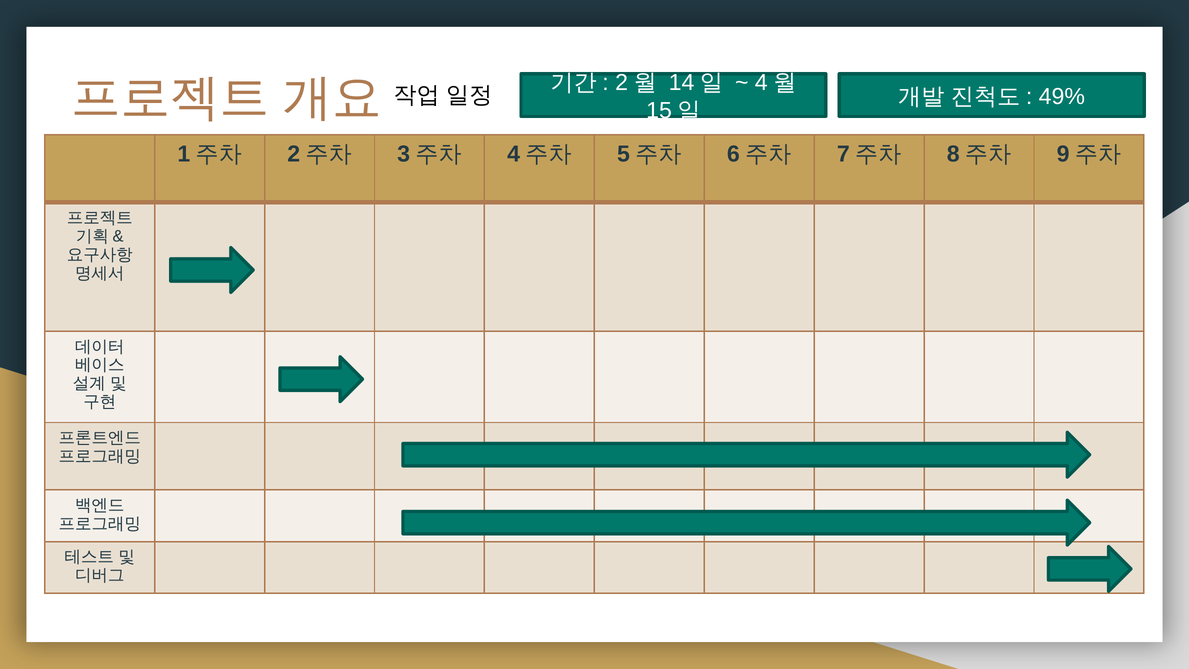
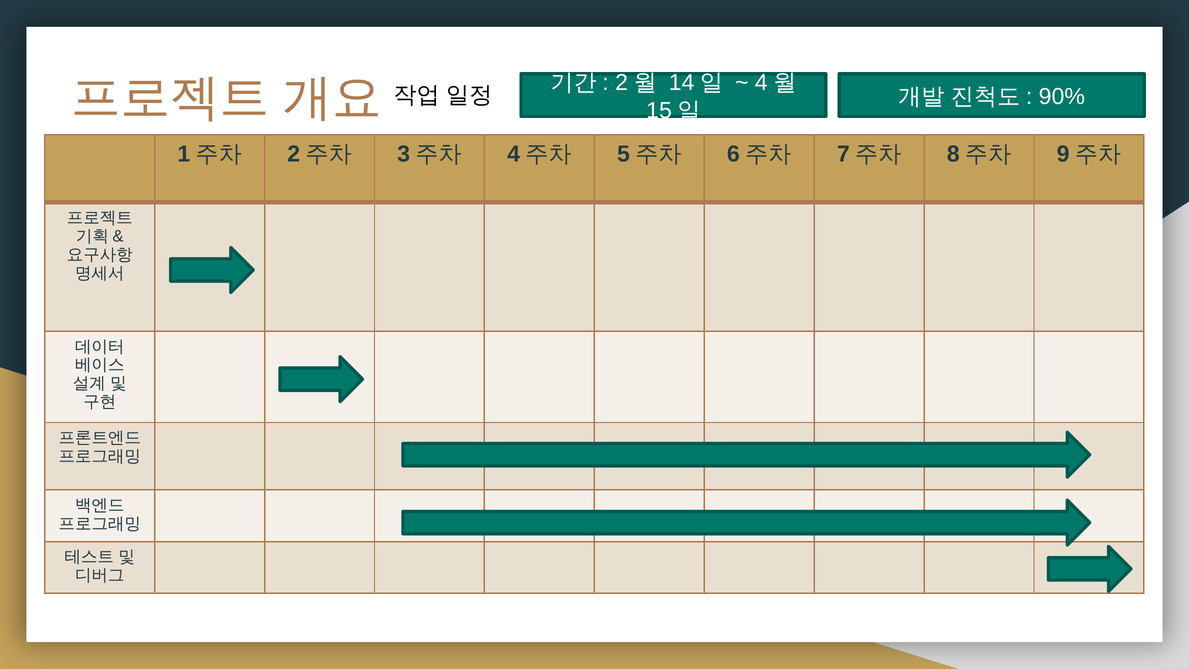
49%: 49% -> 90% (1062, 97)
